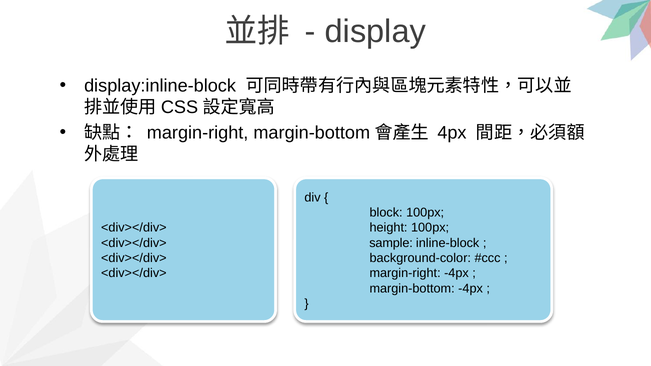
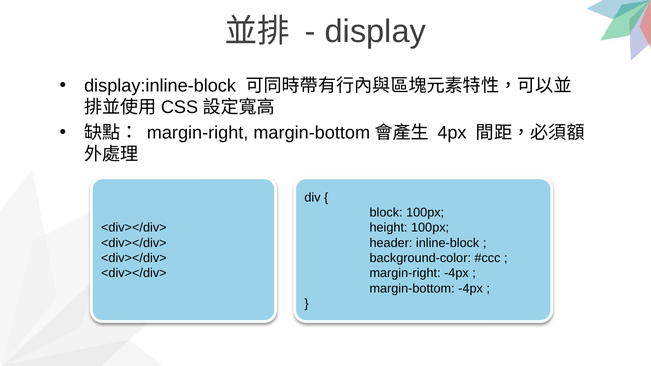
sample: sample -> header (391, 243)
